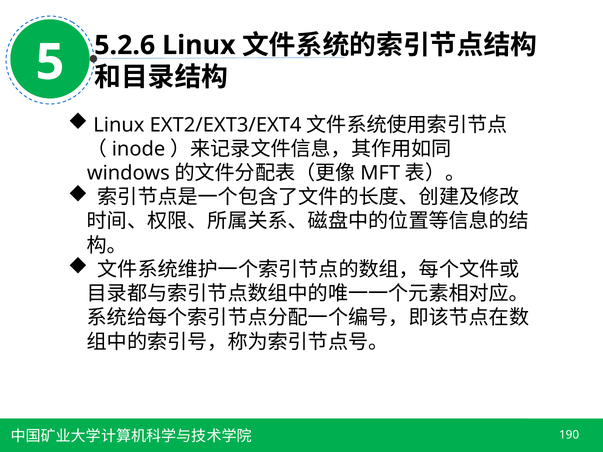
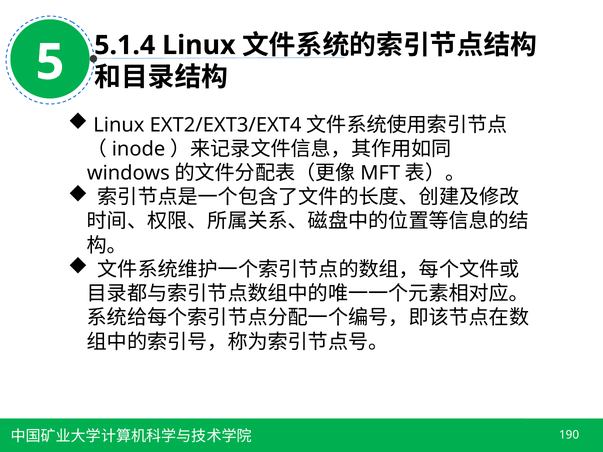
5.2.6: 5.2.6 -> 5.1.4 (125, 45)
